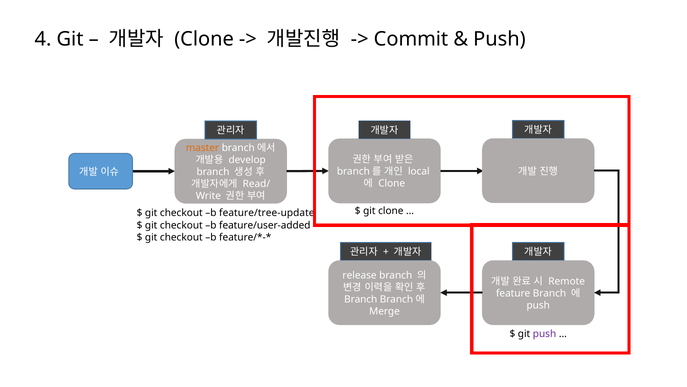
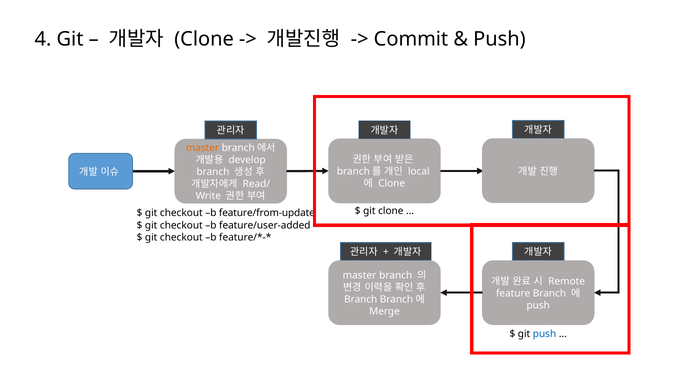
feature/tree-update: feature/tree-update -> feature/from-update (267, 213)
release: release -> master (360, 275)
push colour: purple -> blue (545, 333)
